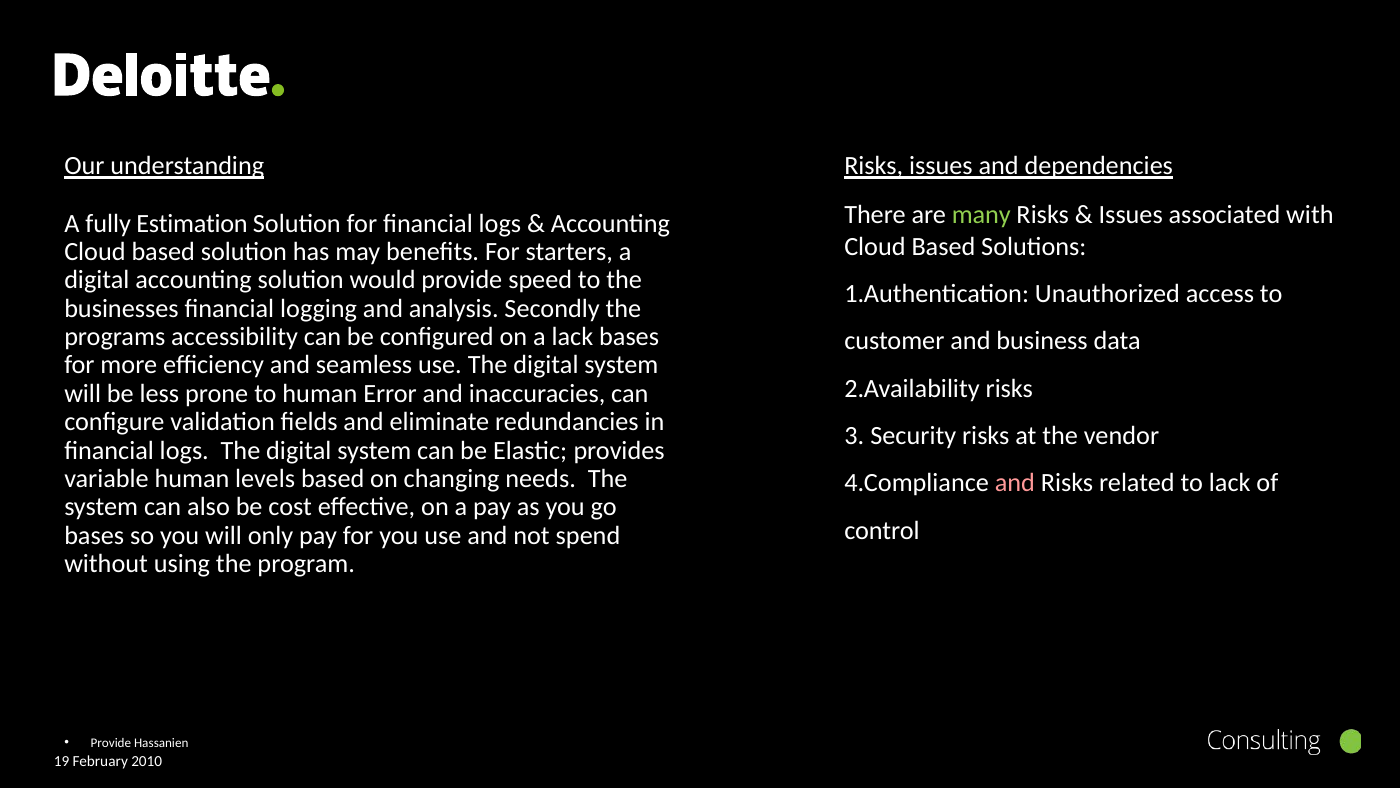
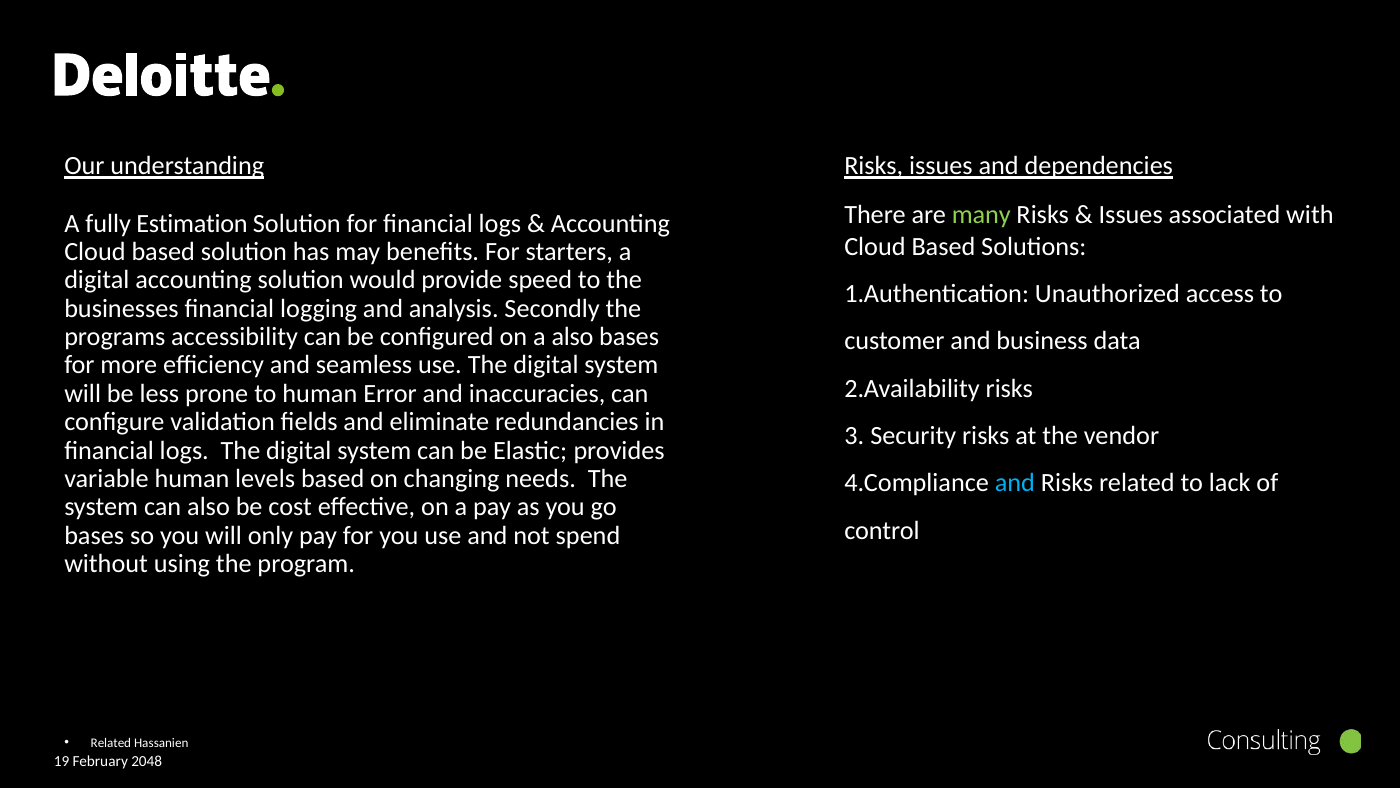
a lack: lack -> also (573, 337)
and colour: pink -> light blue (1015, 483)
Provide: Provide -> Related (111, 743)
2010: 2010 -> 2048 (147, 761)
